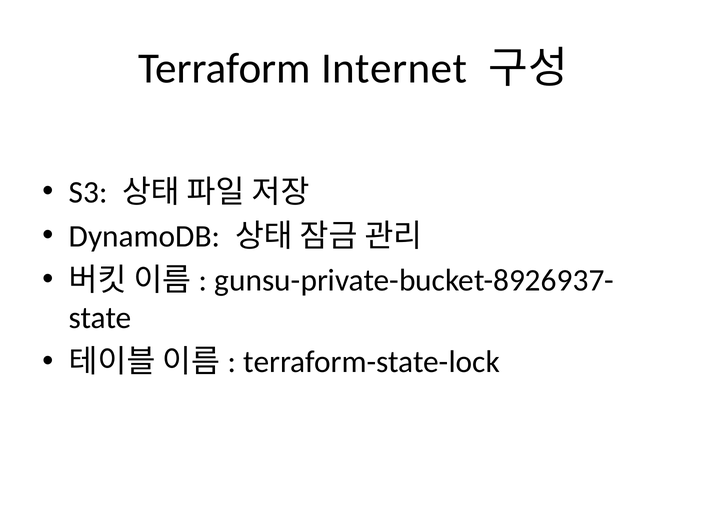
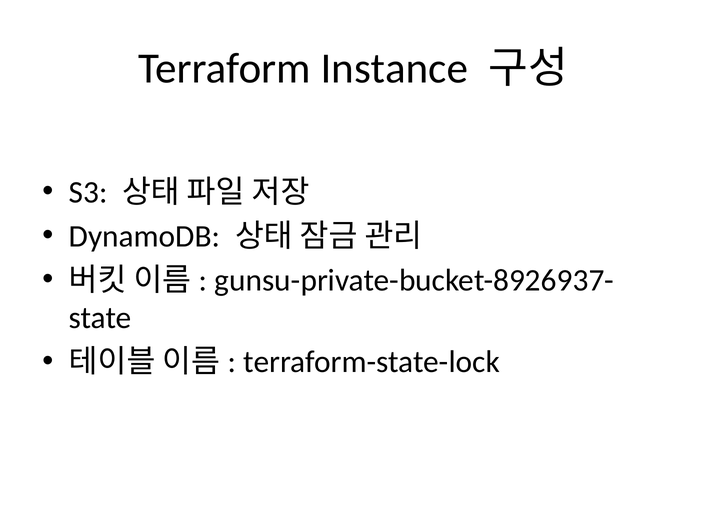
Internet: Internet -> Instance (394, 68)
